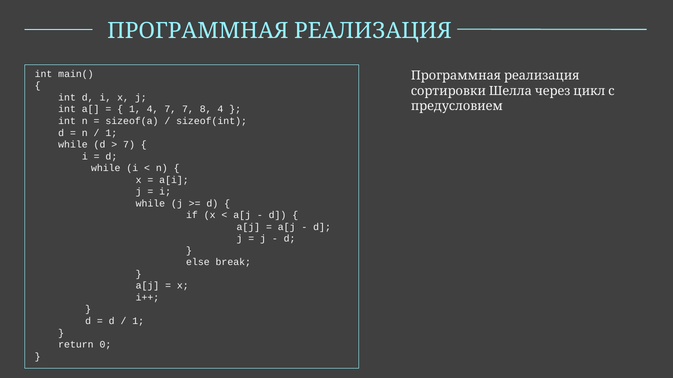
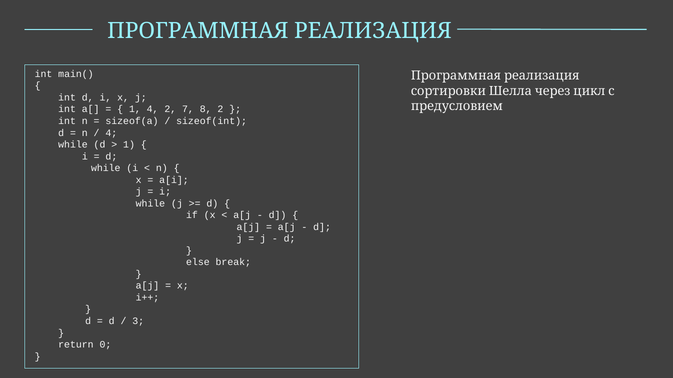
4 7: 7 -> 2 (170, 109)
8 4: 4 -> 2 (220, 109)
1: 1 -> 4 (111, 133)
7: 7 -> 1 (129, 145)
1: 1 -> 3 (138, 322)
